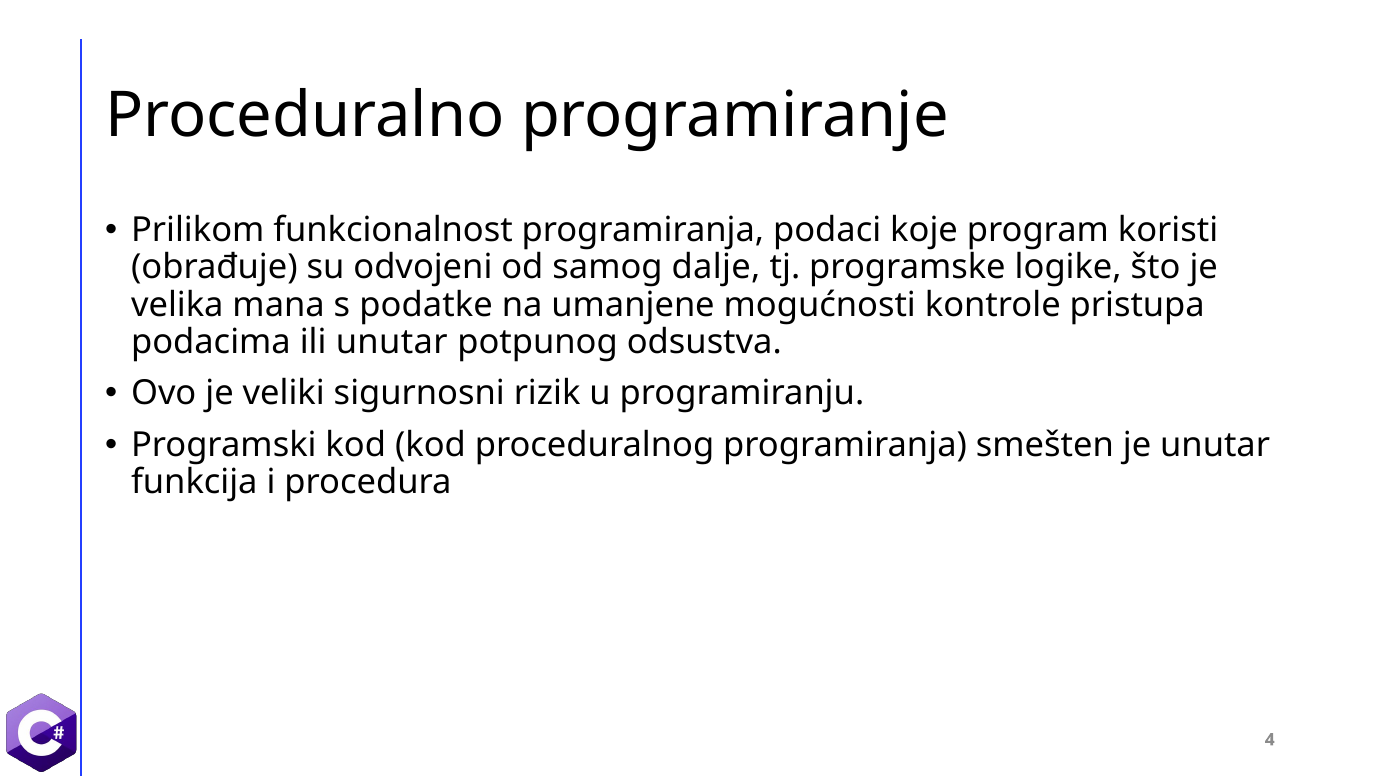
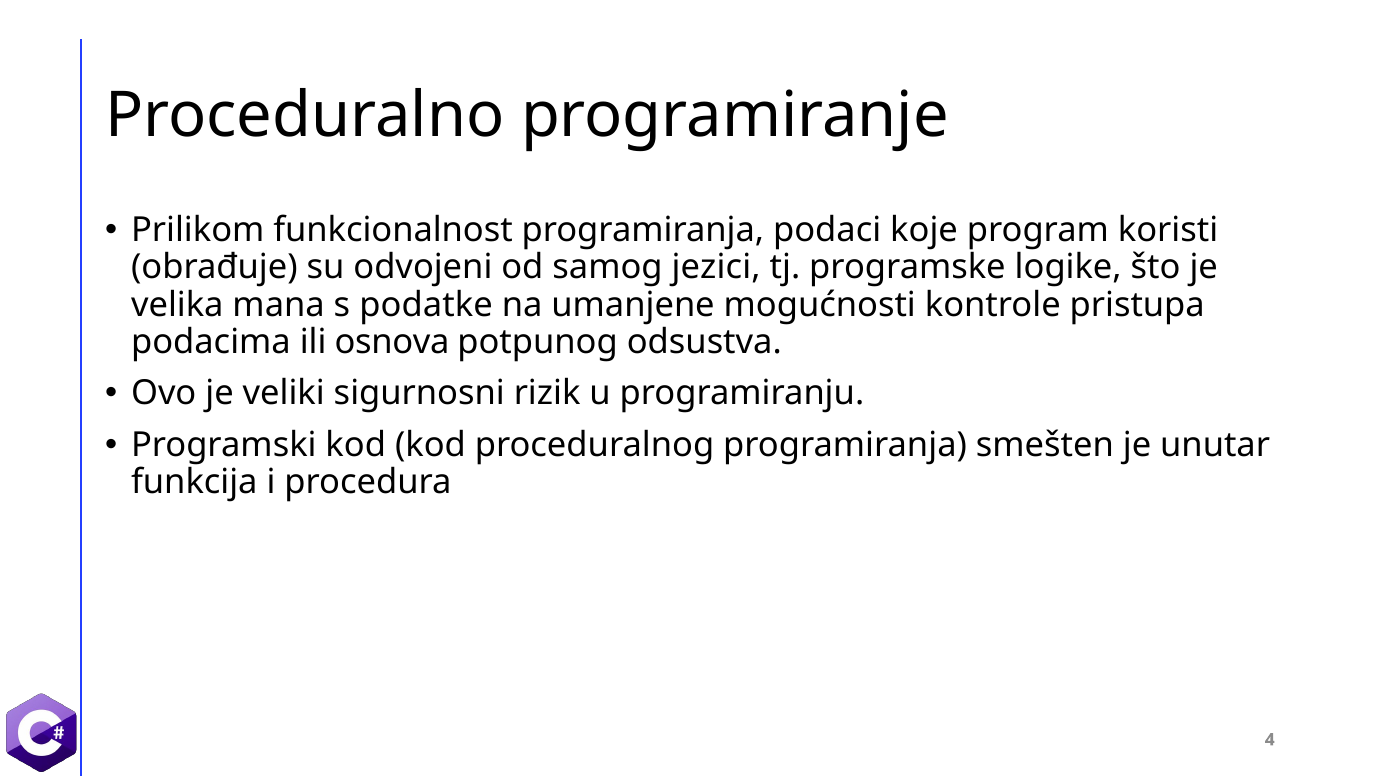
dalje: dalje -> jezici (716, 267)
ili unutar: unutar -> osnova (392, 342)
